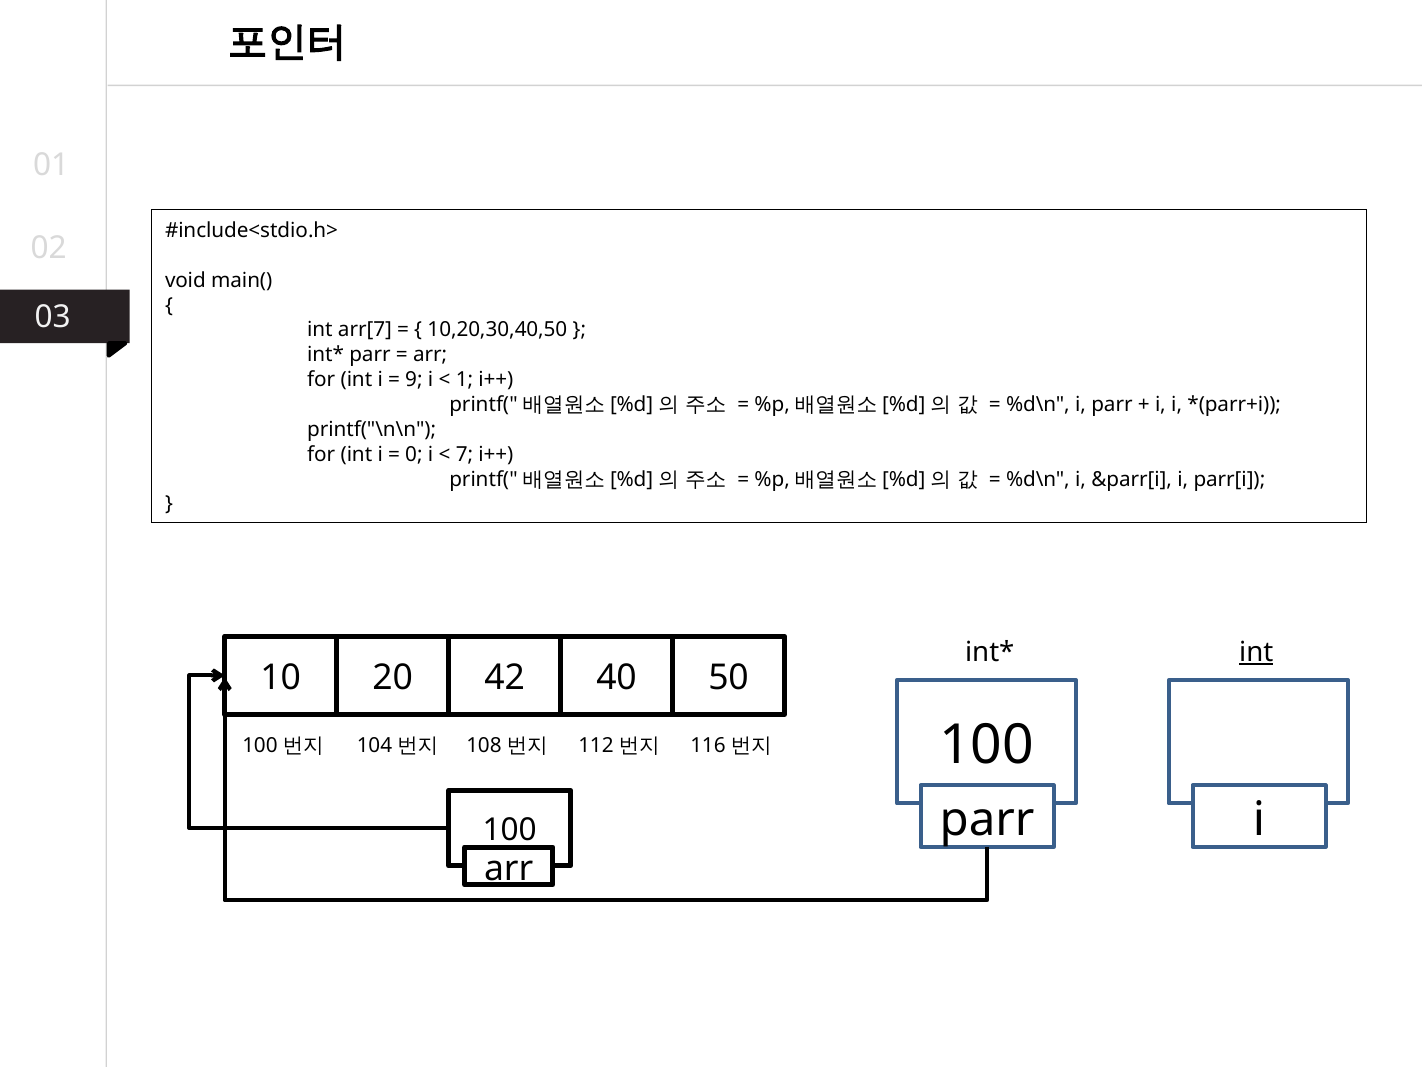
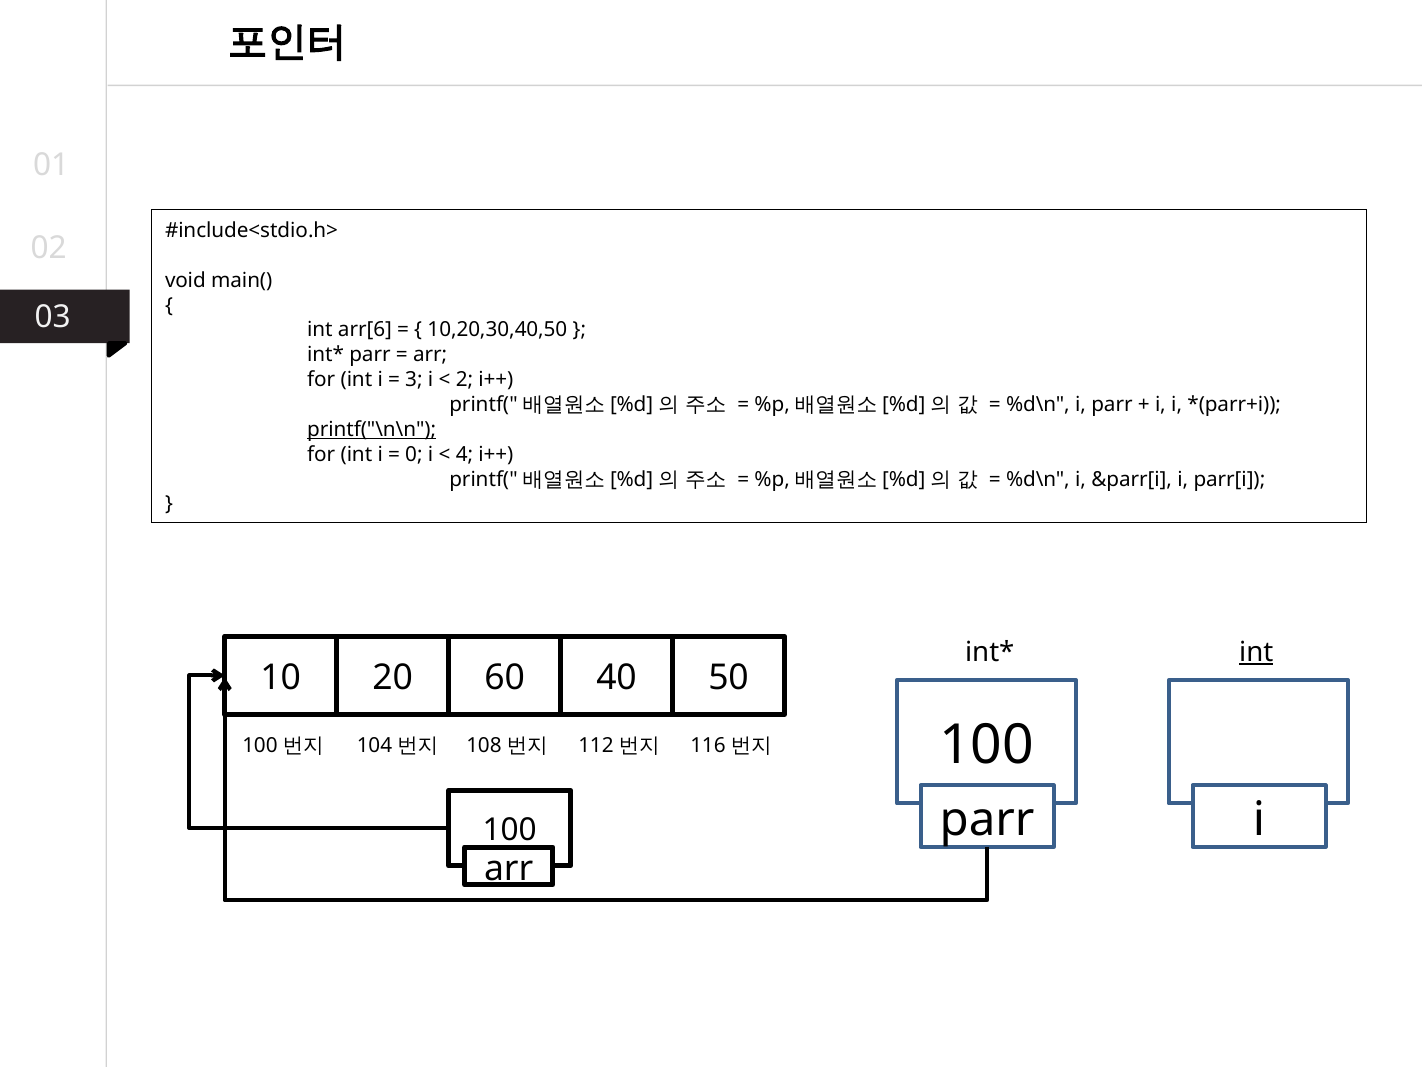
arr[7: arr[7 -> arr[6 (365, 330)
9: 9 -> 3 (414, 380)
1: 1 -> 2 (465, 380)
printf("\n\n underline: none -> present (372, 429)
7: 7 -> 4 (465, 454)
42: 42 -> 60 (505, 678)
